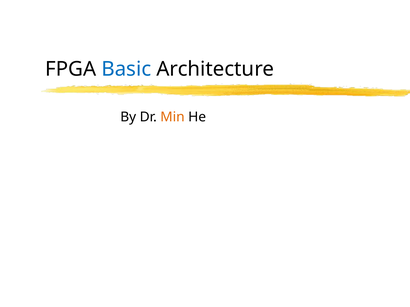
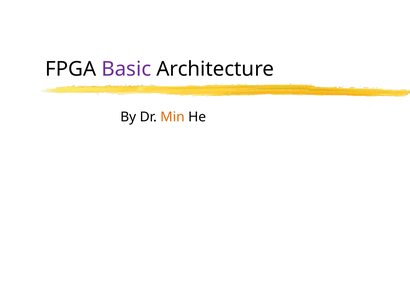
Basic colour: blue -> purple (126, 69)
